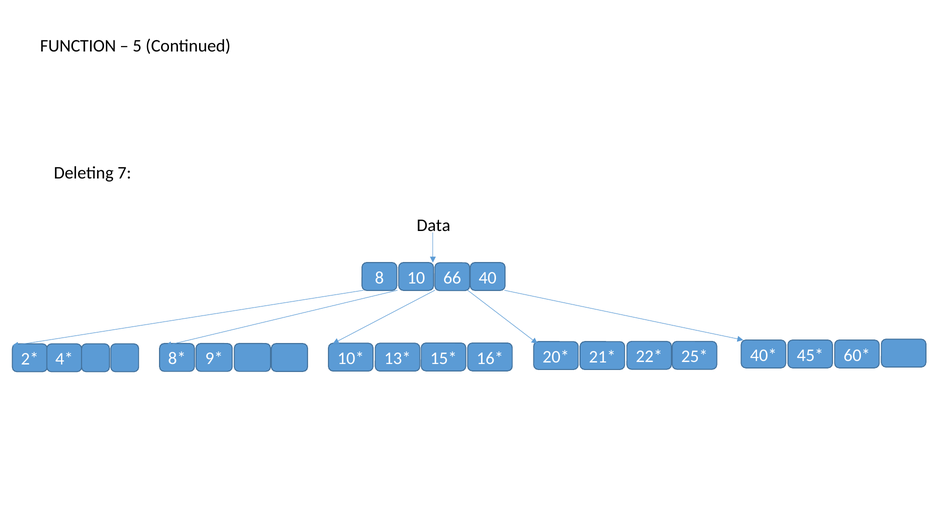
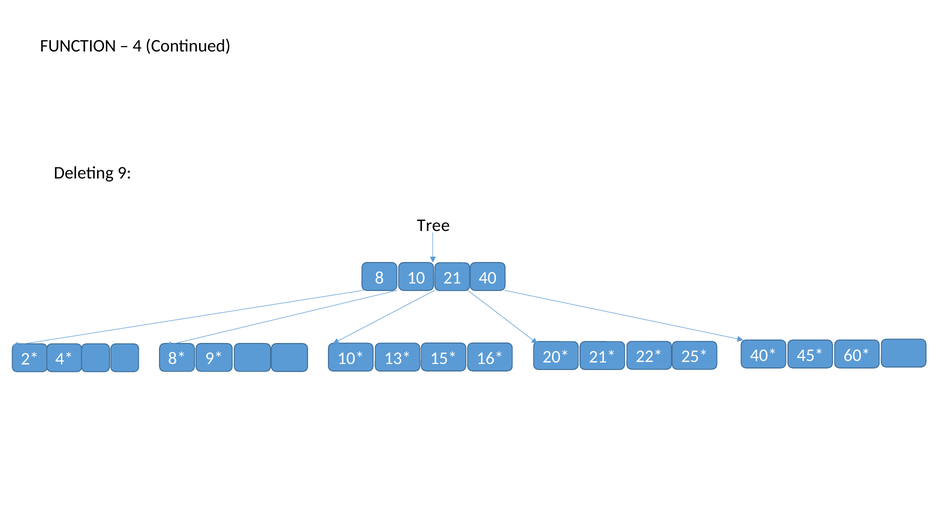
5: 5 -> 4 (137, 46)
7: 7 -> 9 (124, 172)
Data: Data -> Tree (433, 225)
66: 66 -> 21 (452, 278)
